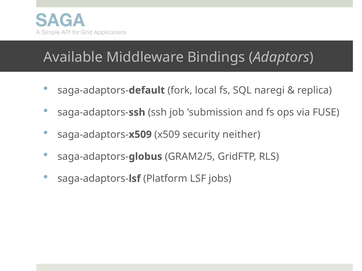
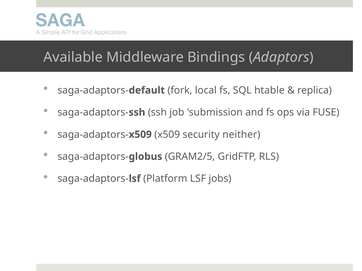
naregi: naregi -> htable (269, 90)
